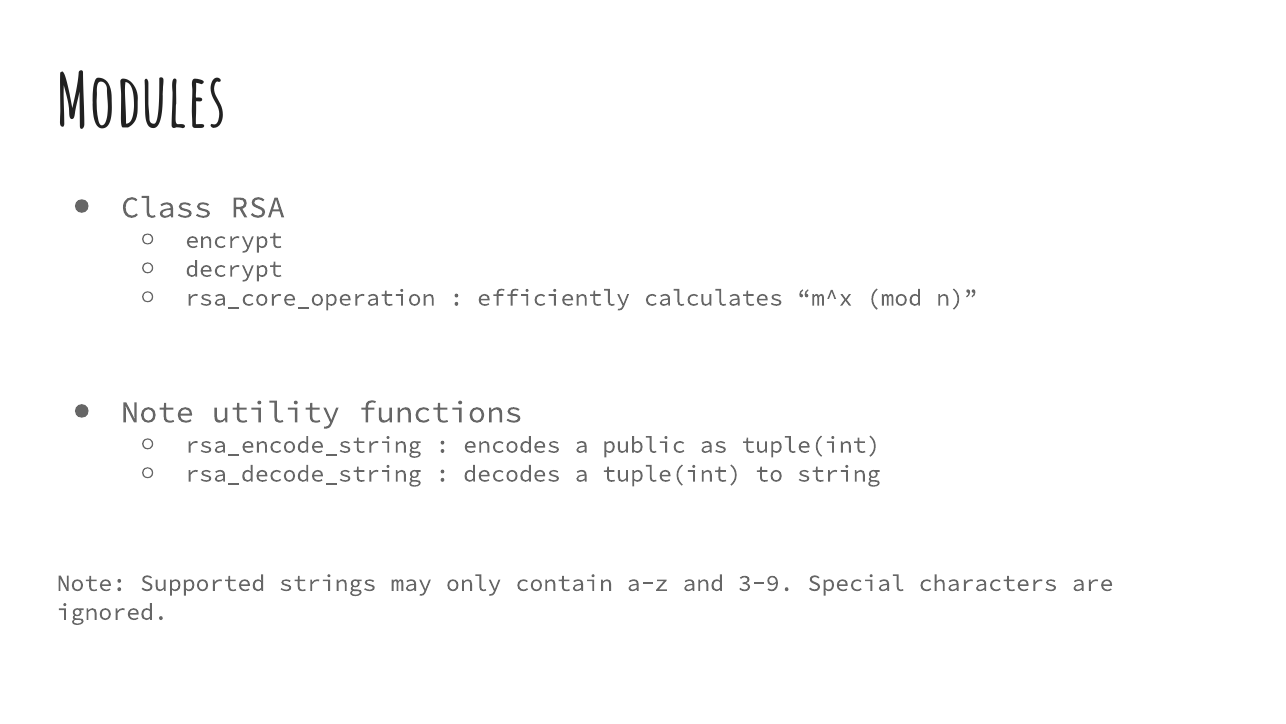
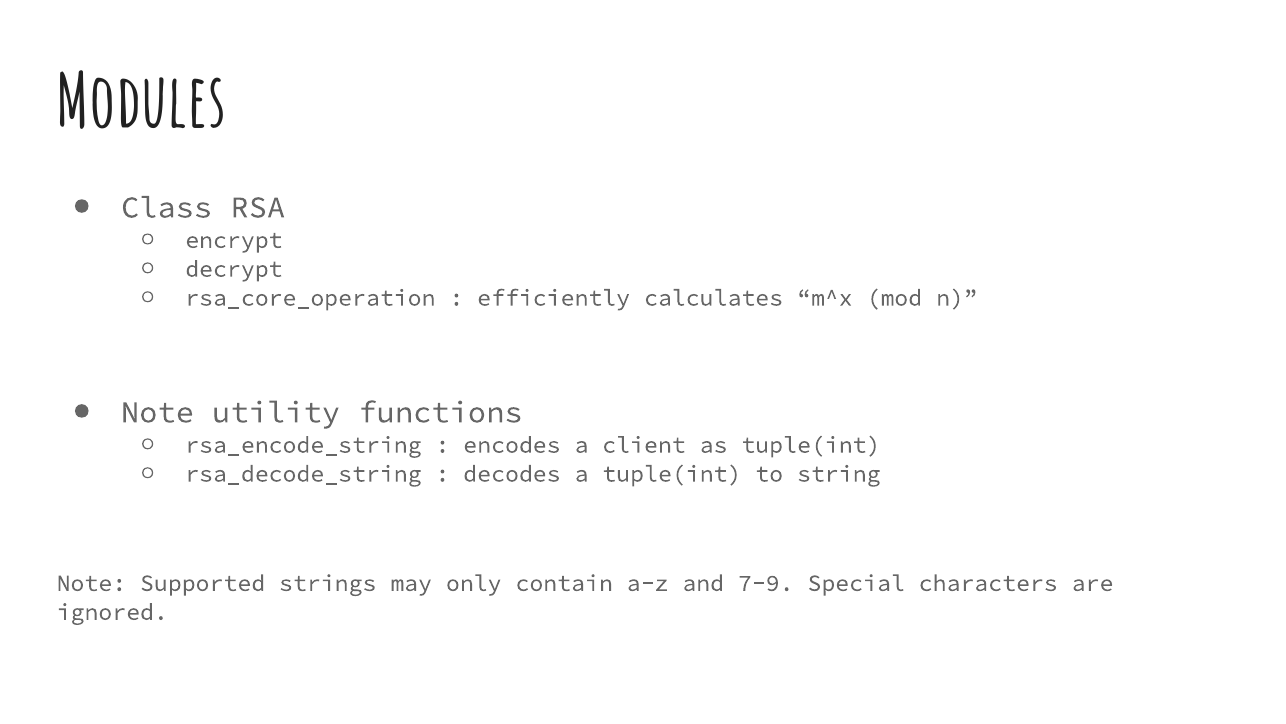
public: public -> client (644, 445)
3-9: 3-9 -> 7-9 (766, 583)
